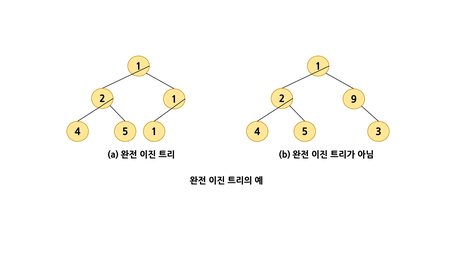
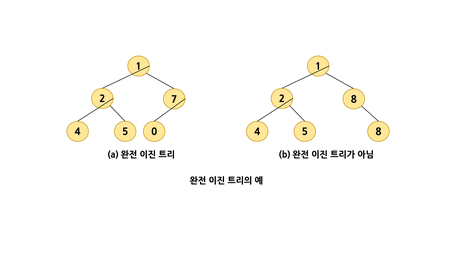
2 1: 1 -> 7 (174, 99)
2 9: 9 -> 8 (354, 99)
4 1: 1 -> 0 (154, 132)
4 3: 3 -> 8 (378, 132)
